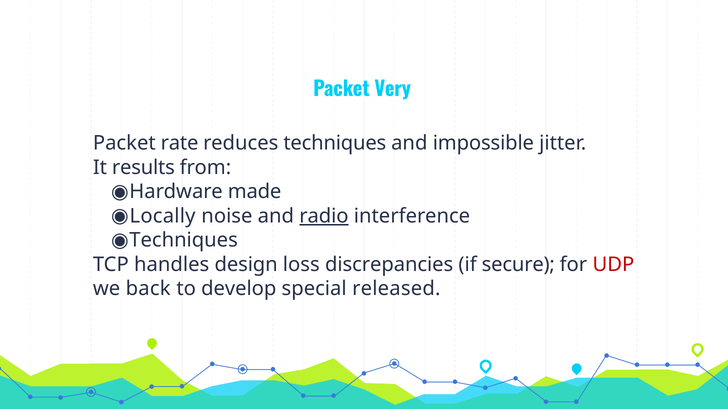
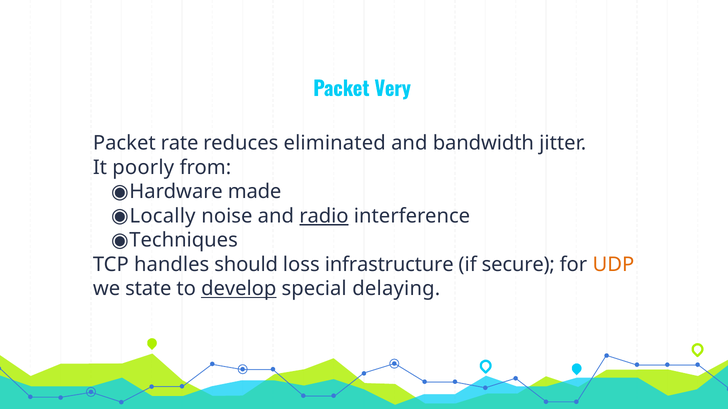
reduces techniques: techniques -> eliminated (335, 143)
impossible: impossible -> bandwidth (483, 143)
results: results -> poorly (143, 168)
design: design -> should (246, 265)
discrepancies: discrepancies -> infrastructure (389, 265)
UDP colour: red -> orange (613, 265)
back: back -> state (148, 289)
develop underline: none -> present (239, 289)
released: released -> delaying (396, 289)
